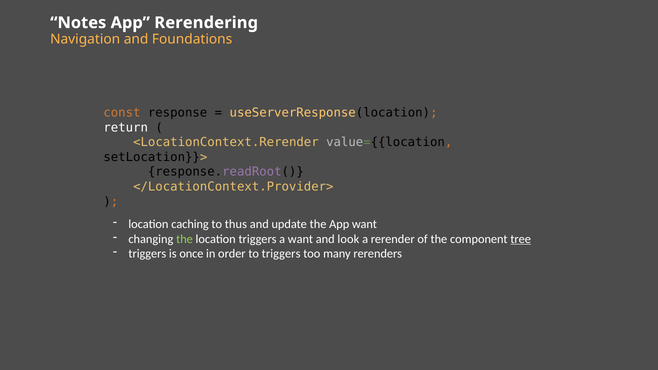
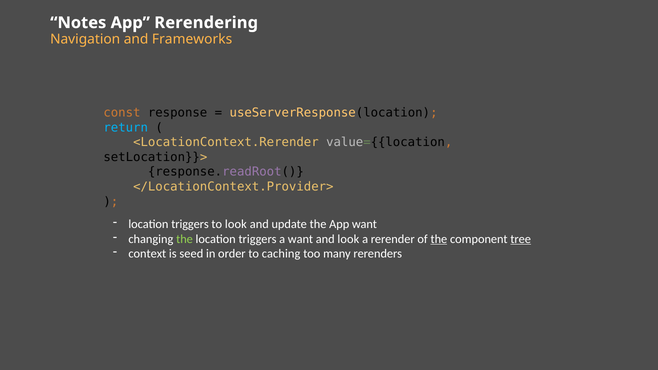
Foundations: Foundations -> Frameworks (192, 39)
return colour: white -> light blue (126, 128)
caching: caching -> triggers (190, 224)
to thus: thus -> look (236, 224)
the underline: none -> present (439, 239)
triggers: triggers -> context (147, 254)
once: once -> seed (191, 254)
to triggers: triggers -> caching (281, 254)
